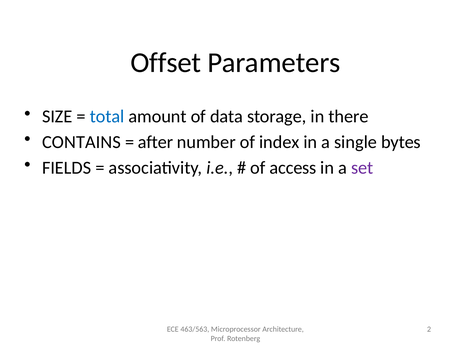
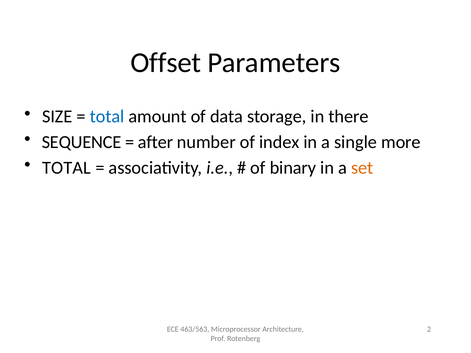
CONTAINS: CONTAINS -> SEQUENCE (82, 142)
bytes: bytes -> more (401, 142)
FIELDS: FIELDS -> TOTAL (67, 168)
access: access -> binary (293, 168)
set colour: purple -> orange (362, 168)
